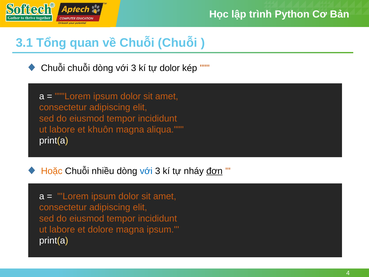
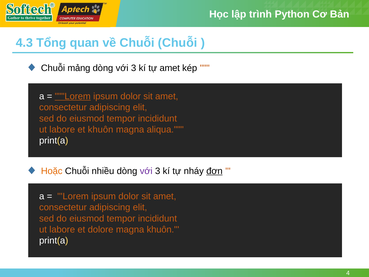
3.1: 3.1 -> 4.3 (24, 43)
chuỗi: chuỗi -> mảng (79, 68)
tự dolor: dolor -> amet (170, 68)
Lorem underline: none -> present (73, 96)
với colour: blue -> purple (146, 171)
magna ipsum: ipsum -> khuôn (163, 229)
